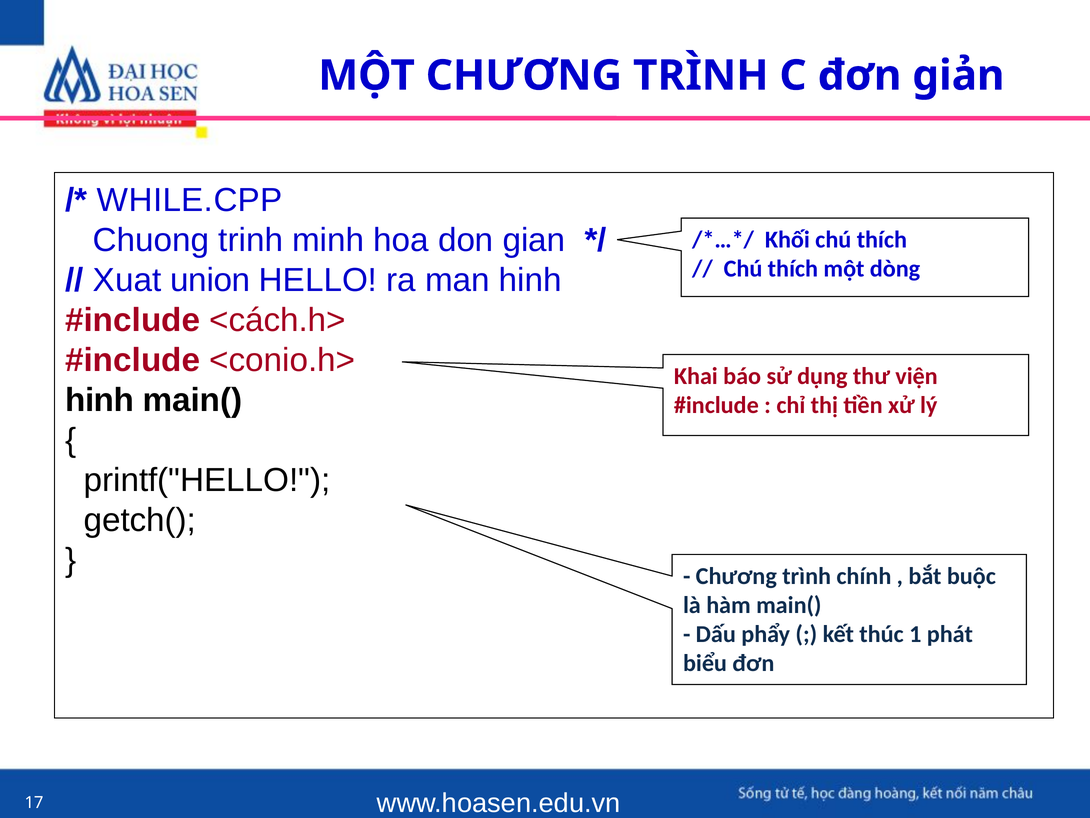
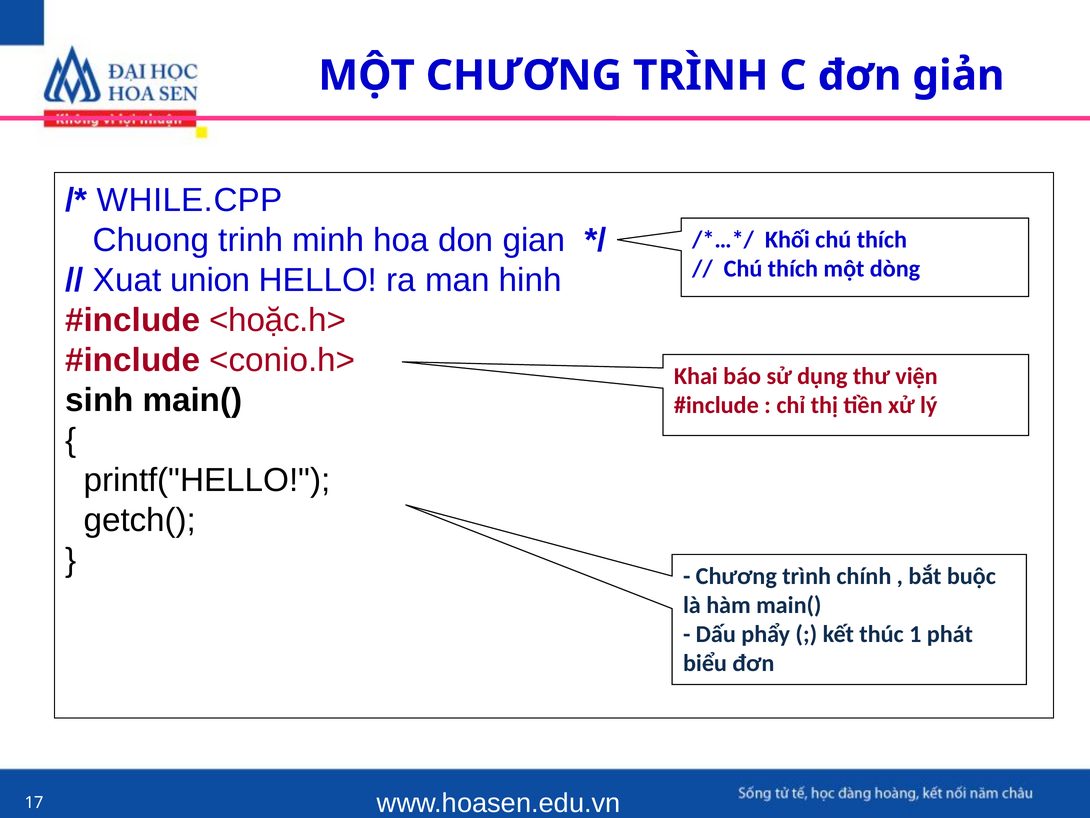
<cách.h>: <cách.h> -> <hoặc.h> (278, 320)
hinh: hinh -> sinh (100, 400)
